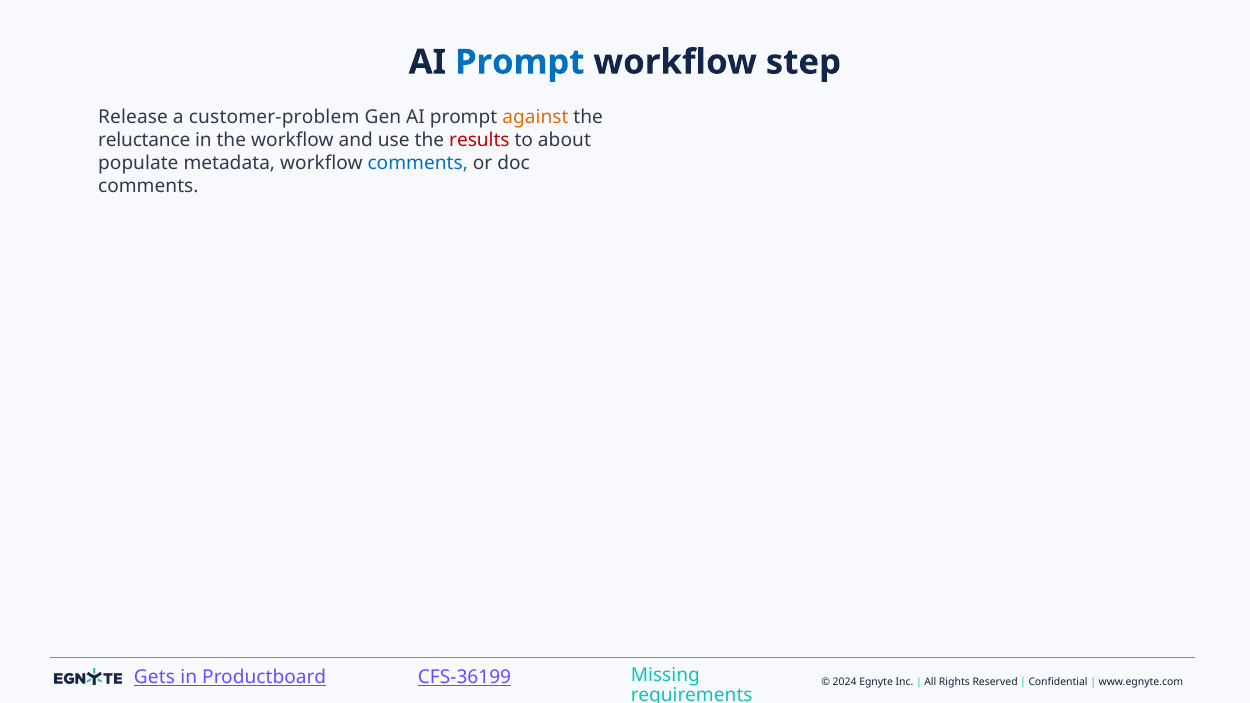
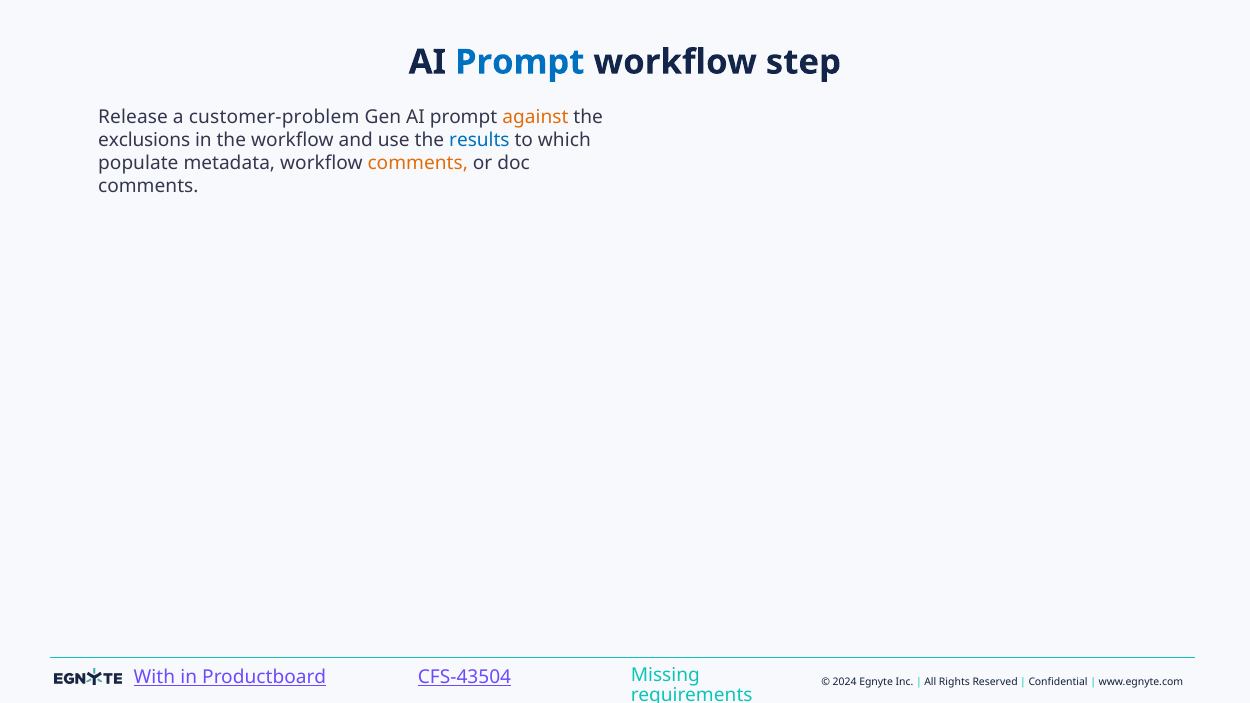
reluctance: reluctance -> exclusions (144, 140)
results colour: red -> blue (479, 140)
about: about -> which (564, 140)
comments colour: blue -> orange (418, 163)
Gets: Gets -> With (154, 677)
CFS-36199: CFS-36199 -> CFS-43504 (465, 677)
